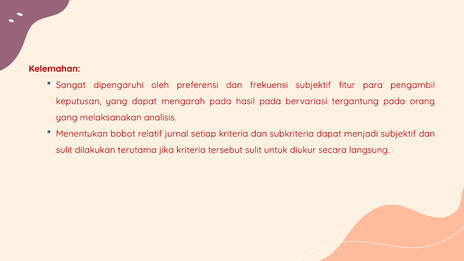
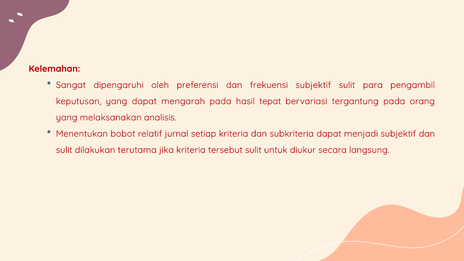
subjektif fitur: fitur -> sulit (347, 85)
hasil pada: pada -> tepat (270, 101)
